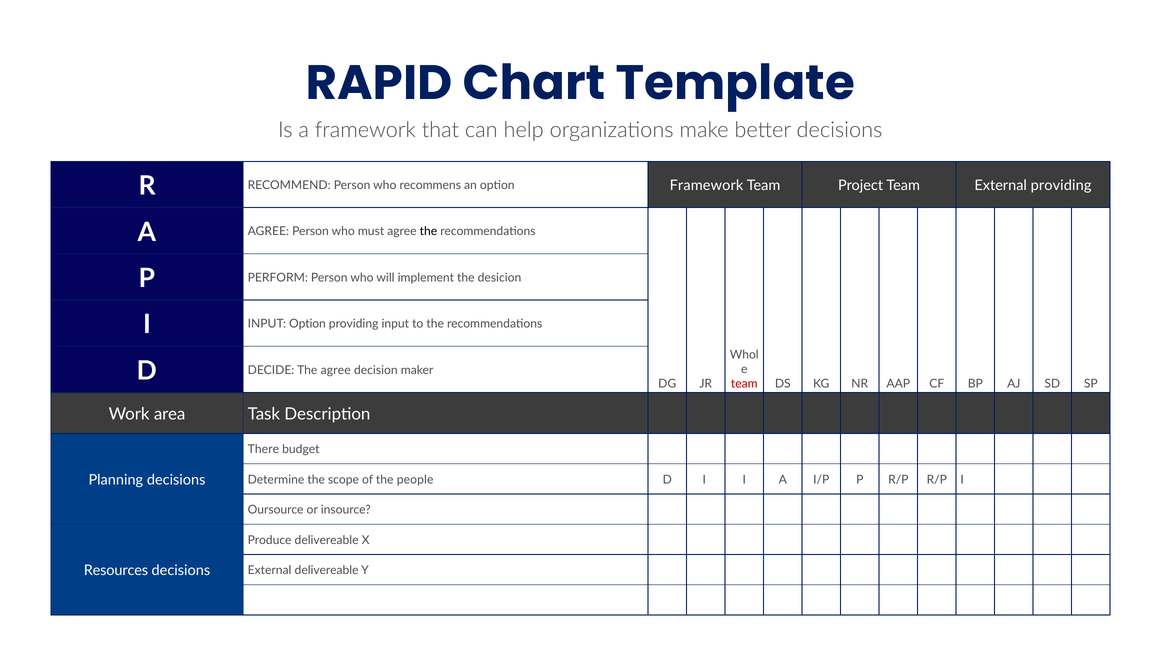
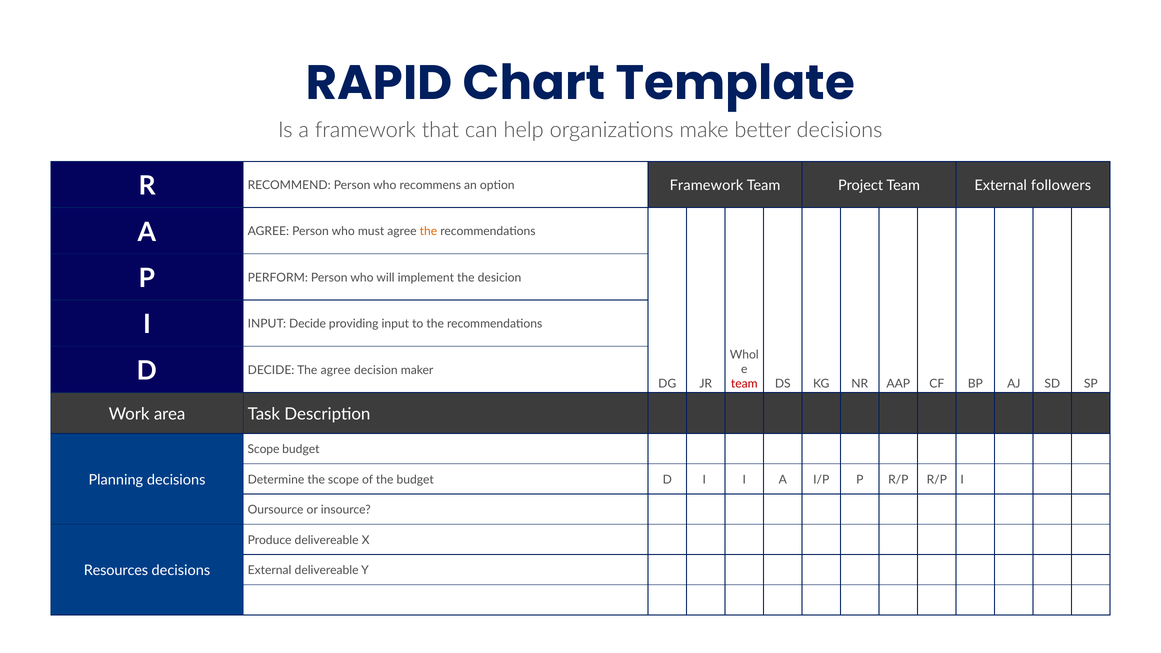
External providing: providing -> followers (1061, 185)
the colour: black -> orange (428, 232)
INPUT Option: Option -> Decide (307, 324)
There: There -> Scope (263, 450)
the people: people -> budget (415, 480)
